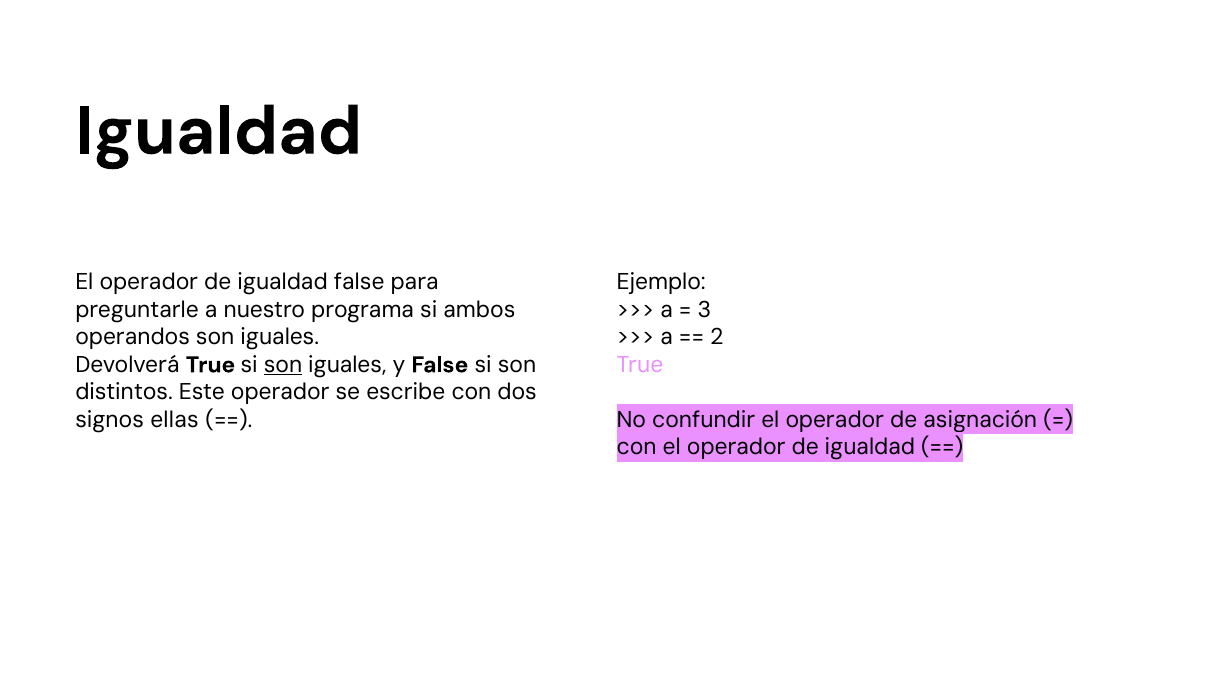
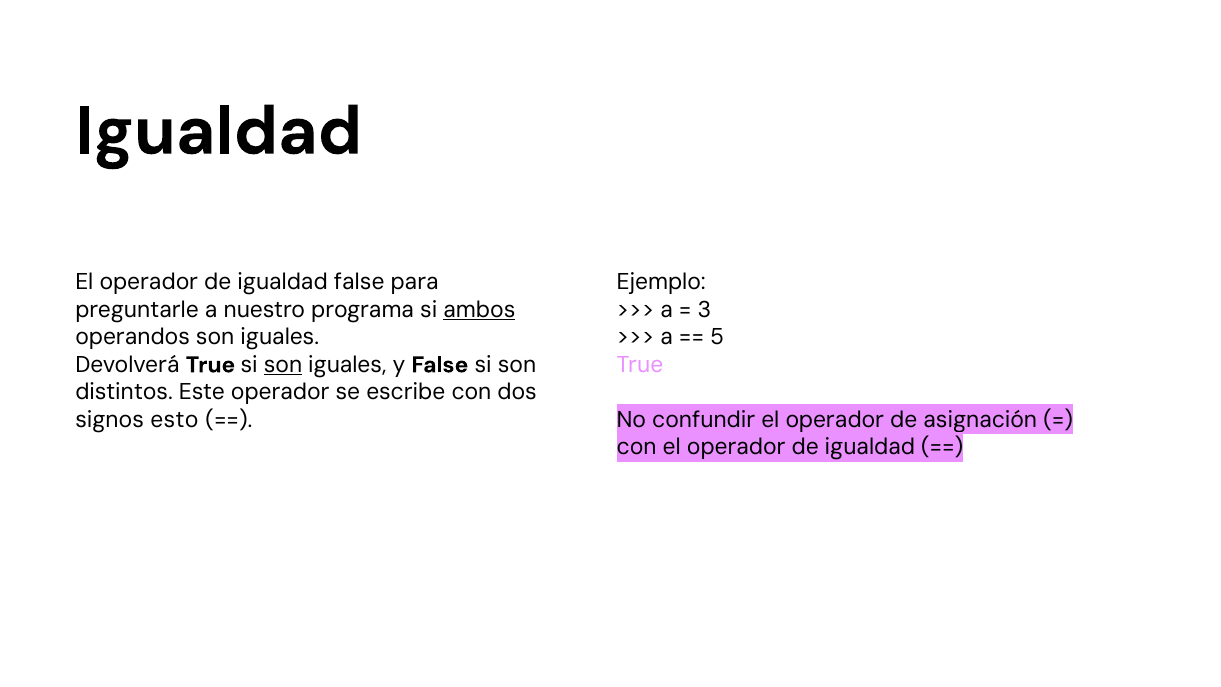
ambos underline: none -> present (479, 310)
2: 2 -> 5 (717, 337)
ellas: ellas -> esto (175, 420)
